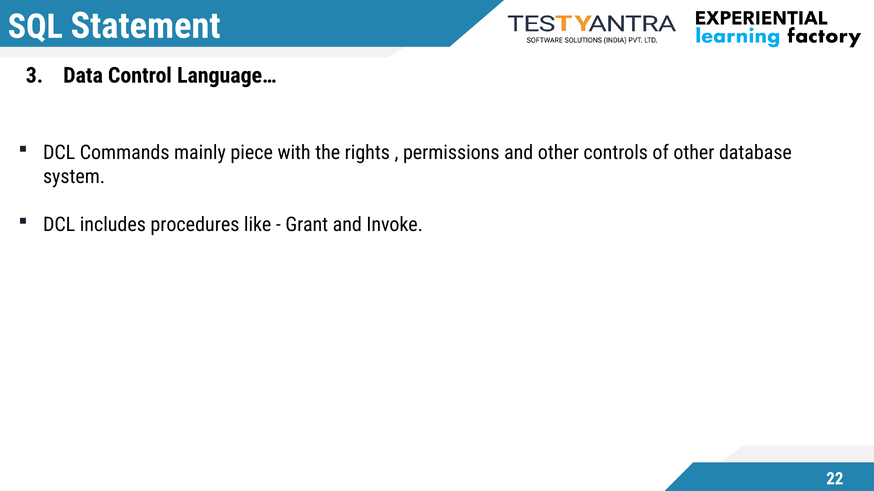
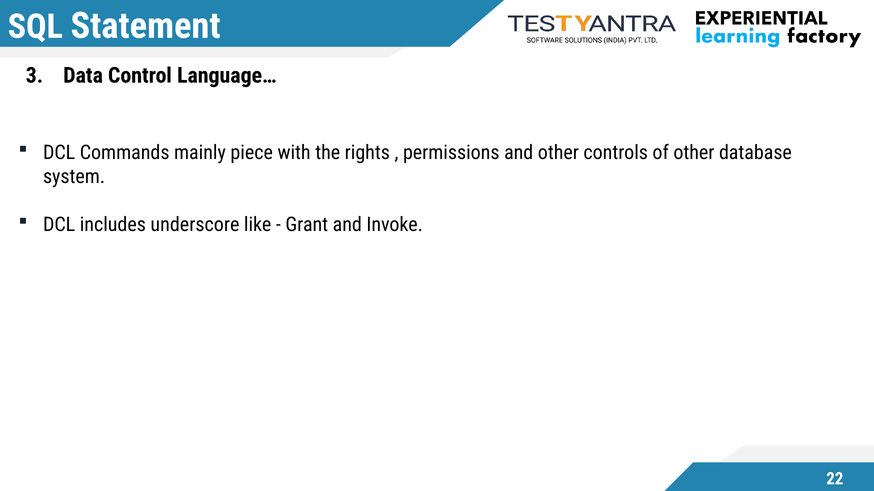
procedures: procedures -> underscore (195, 225)
